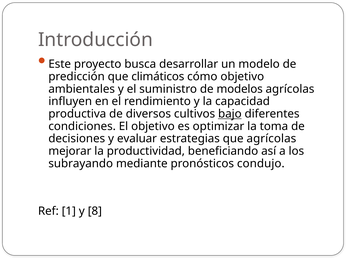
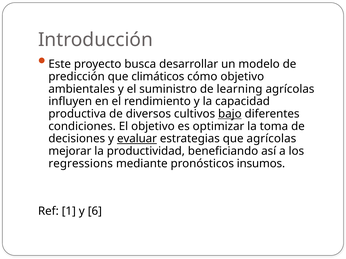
modelos: modelos -> learning (240, 89)
evaluar underline: none -> present (137, 139)
subrayando: subrayando -> regressions (81, 164)
condujo: condujo -> insumos (261, 164)
8: 8 -> 6 (95, 211)
